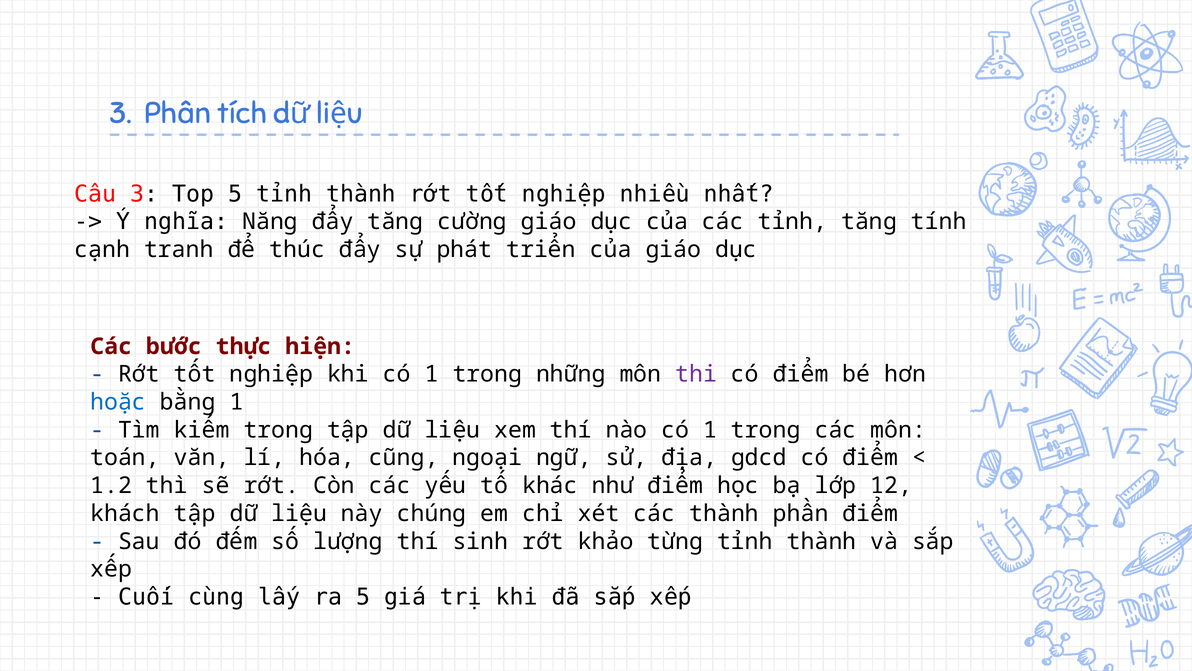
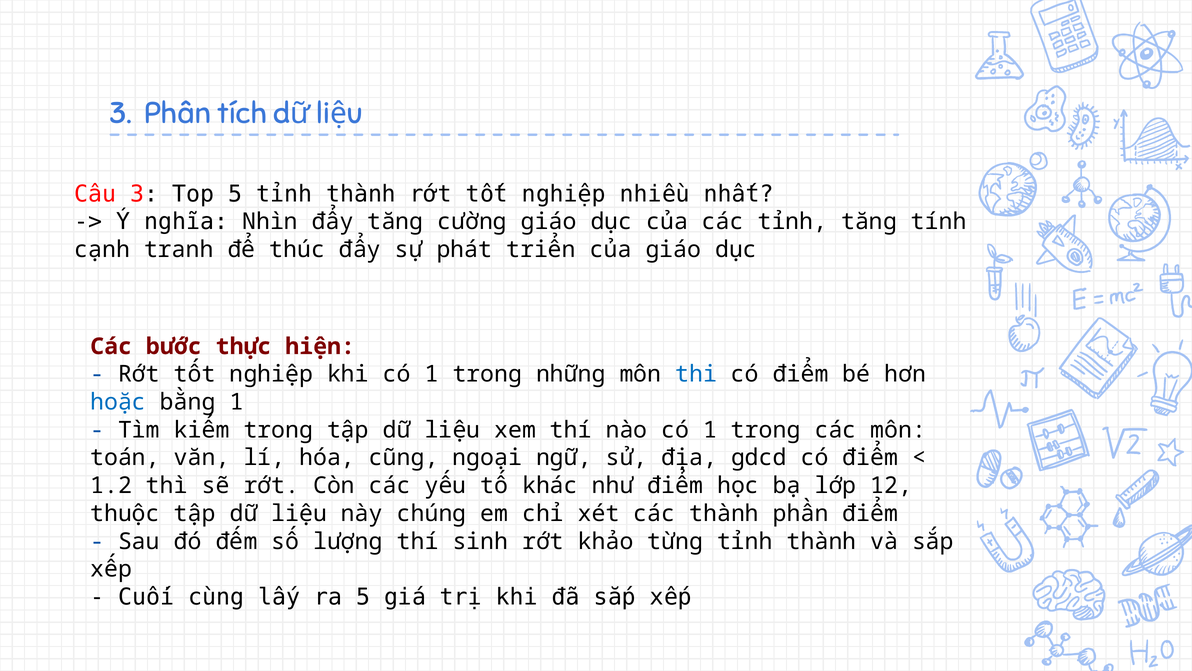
Năng: Năng -> Nhìn (270, 222)
thi colour: purple -> blue (696, 374)
khách: khách -> thuộc (125, 513)
